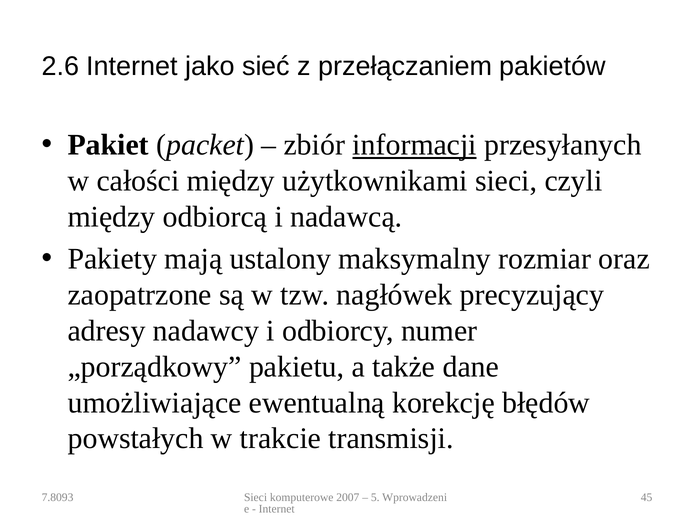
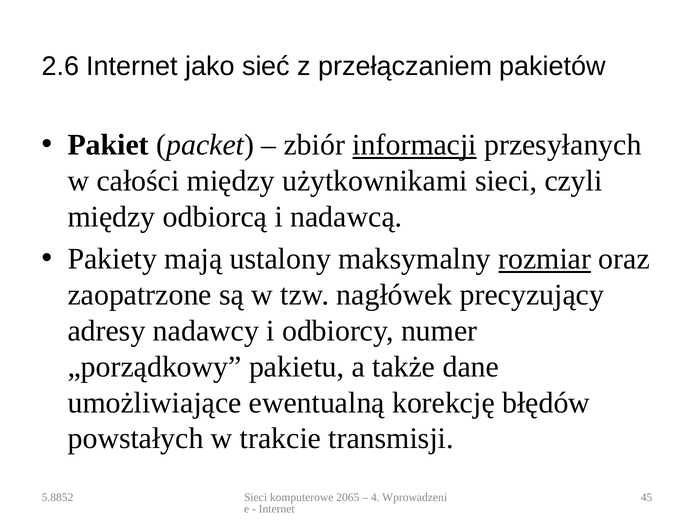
rozmiar underline: none -> present (545, 259)
7.8093: 7.8093 -> 5.8852 (58, 497)
2007: 2007 -> 2065 (348, 497)
5: 5 -> 4 (375, 497)
